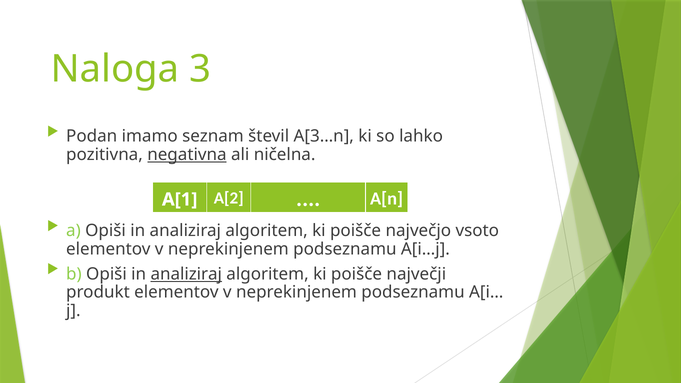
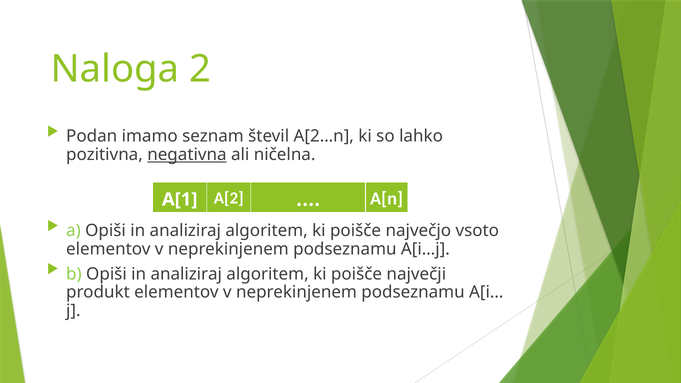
3: 3 -> 2 (200, 69)
A[3…n: A[3…n -> A[2…n (324, 136)
analiziraj underline: present -> none (186, 274)
